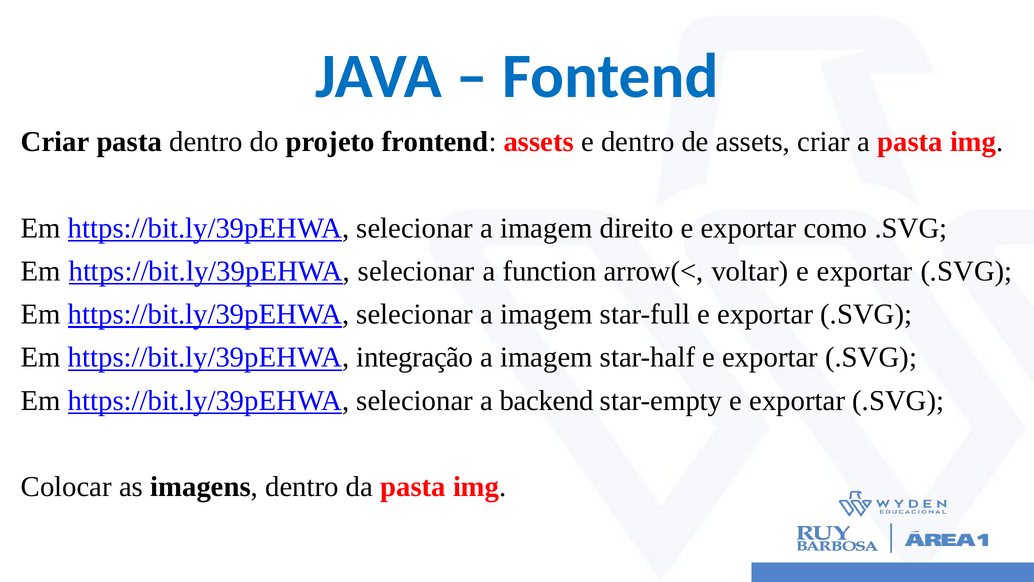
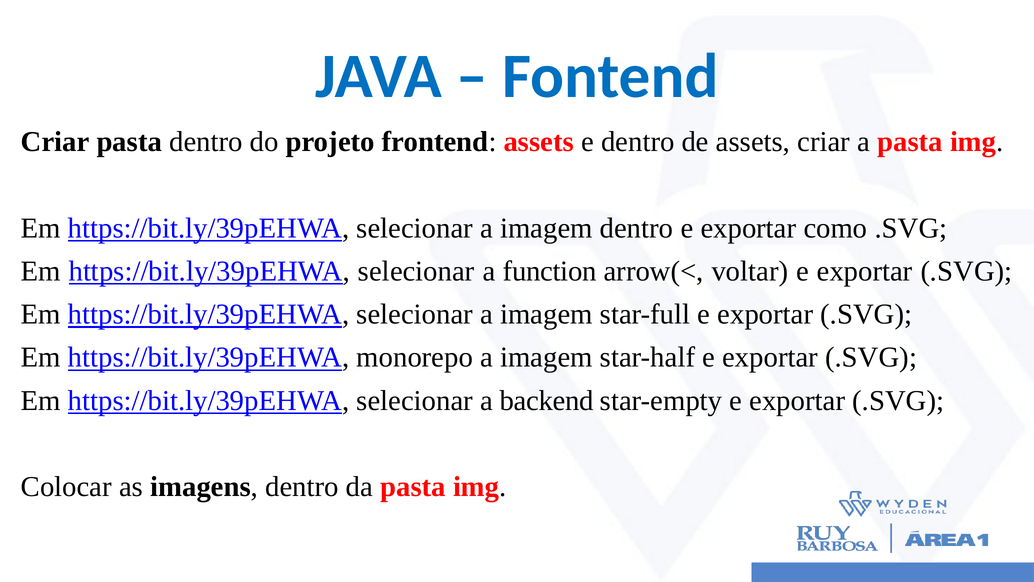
imagem direito: direito -> dentro (637, 228)
integração: integração -> monorepo (415, 357)
